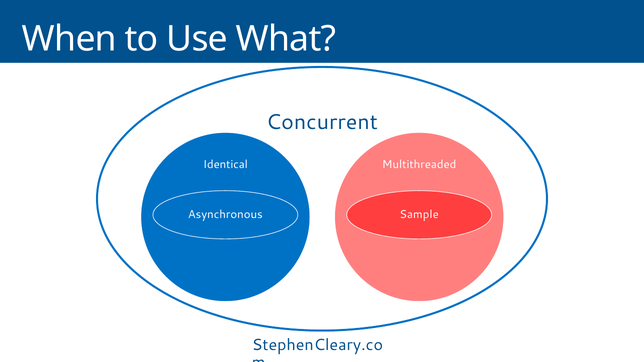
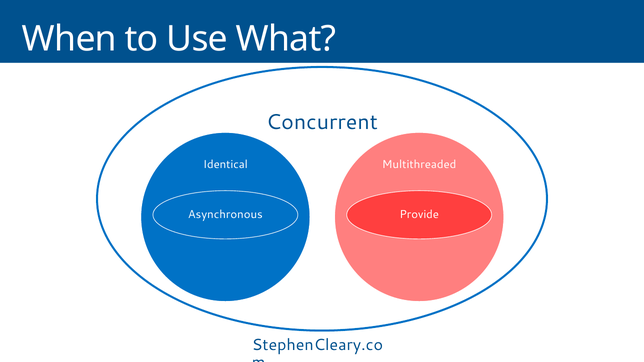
Sample: Sample -> Provide (419, 215)
